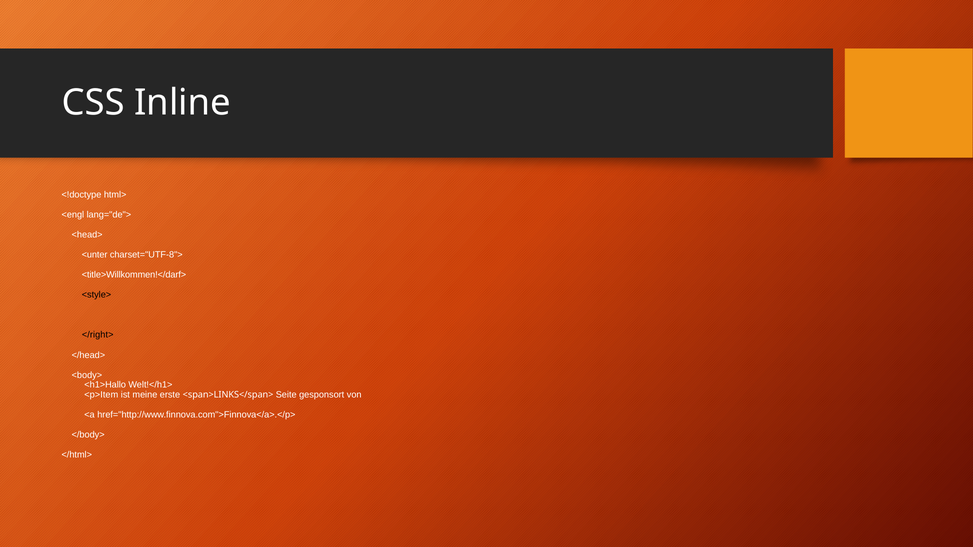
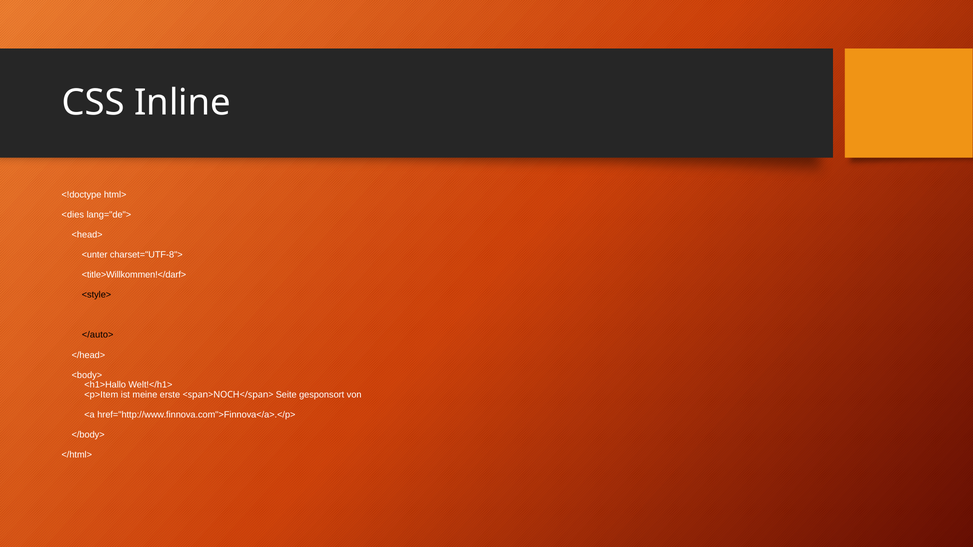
<engl: <engl -> <dies (73, 215)
</right>: </right> -> </auto> (98, 335)
<span>LINKS</span>: <span>LINKS</span> -> <span>NOCH</span> (228, 395)
